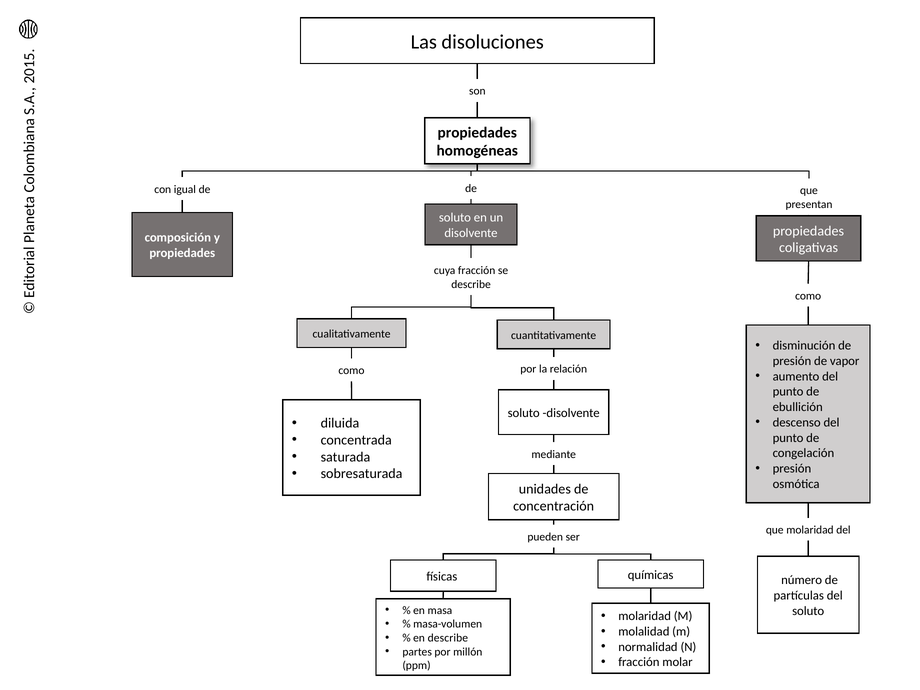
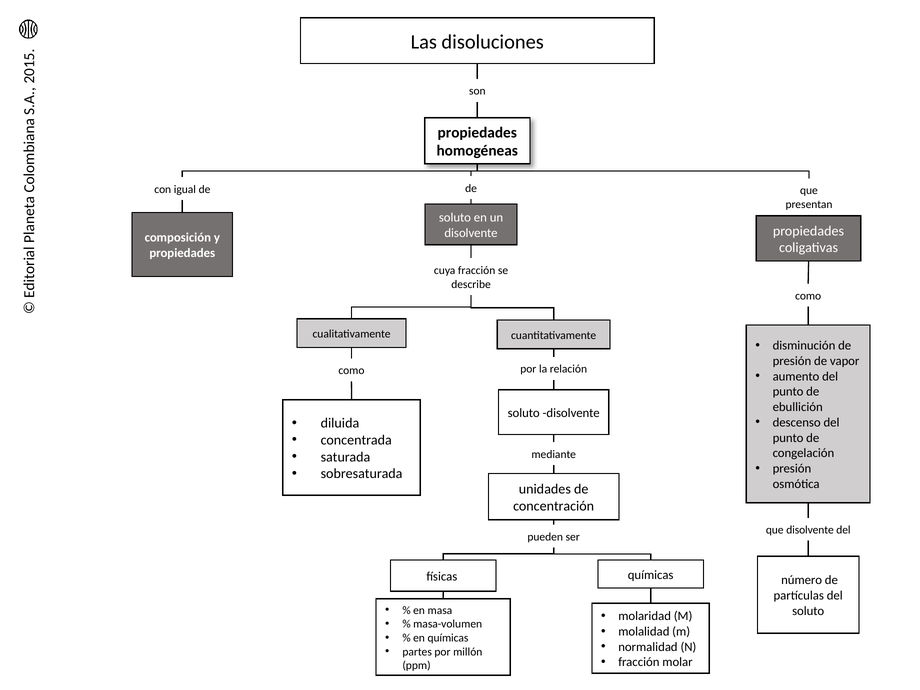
que molaridad: molaridad -> disolvente (810, 530)
en describe: describe -> químicas (448, 638)
